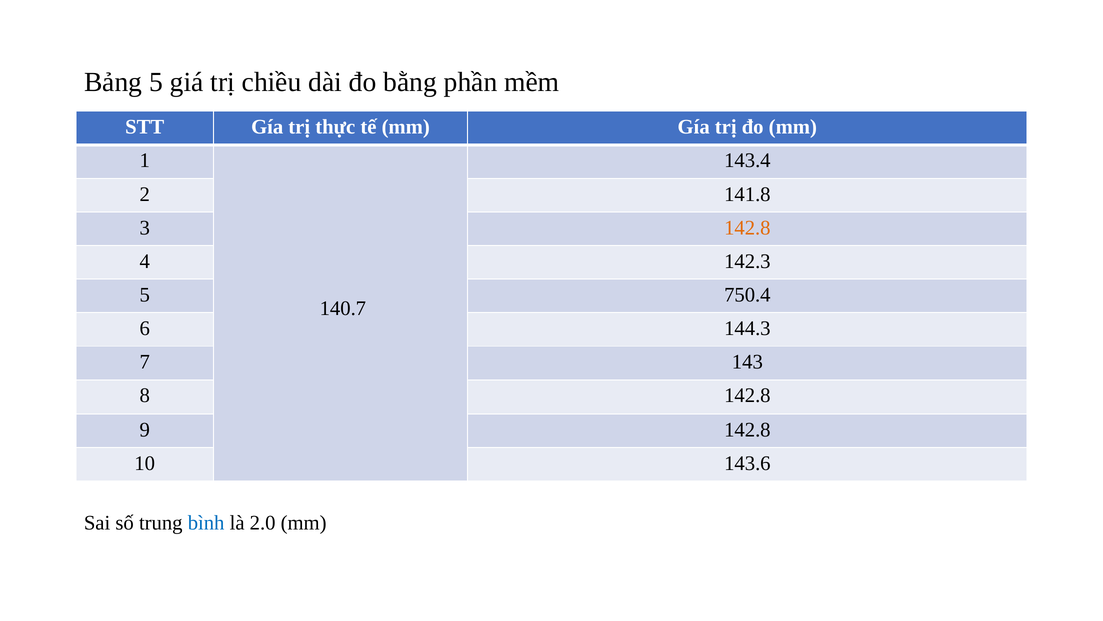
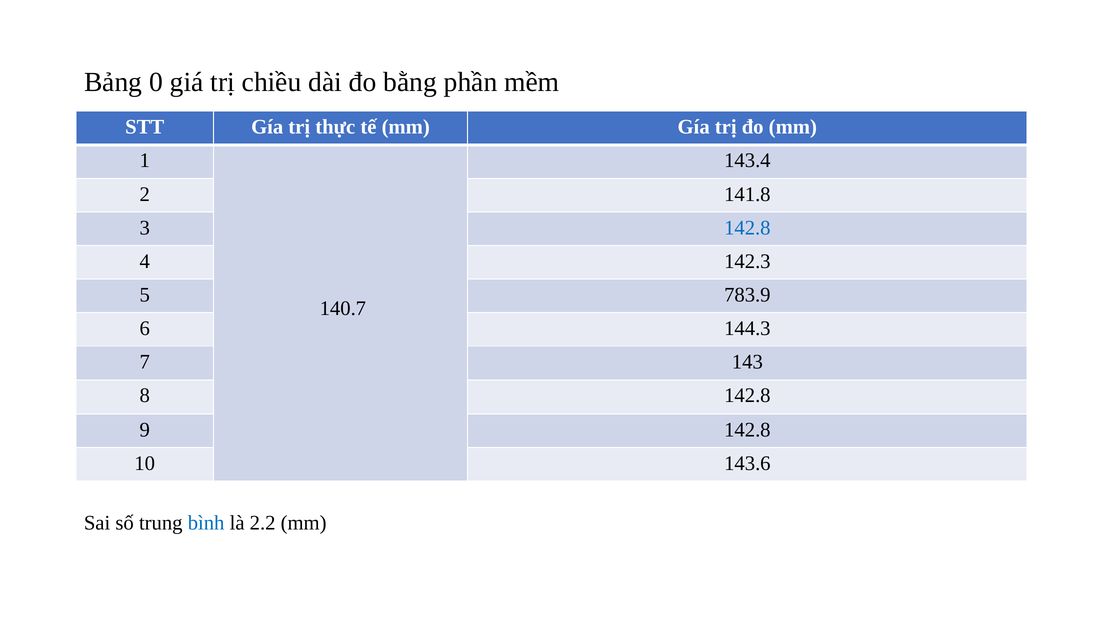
Bảng 5: 5 -> 0 (156, 82)
142.8 colour: orange -> blue (747, 228)
750.4: 750.4 -> 783.9 (747, 295)
2.0: 2.0 -> 2.2 (263, 523)
